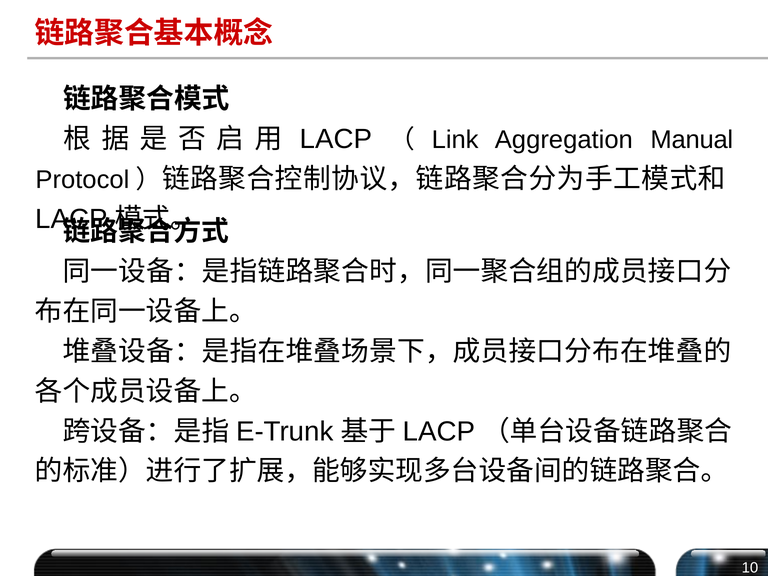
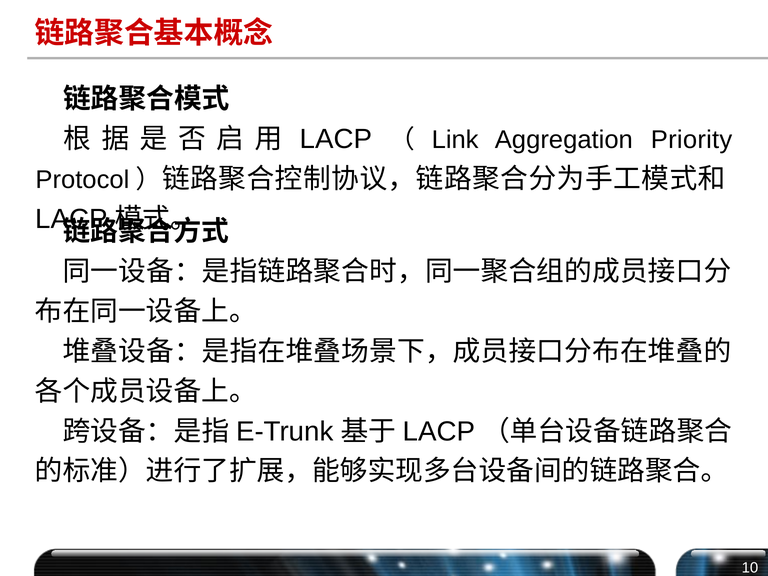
Manual: Manual -> Priority (692, 140)
